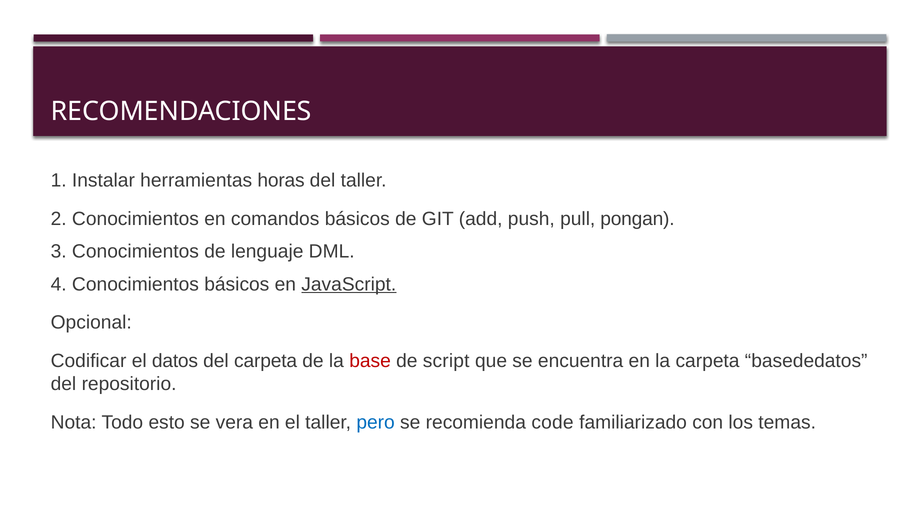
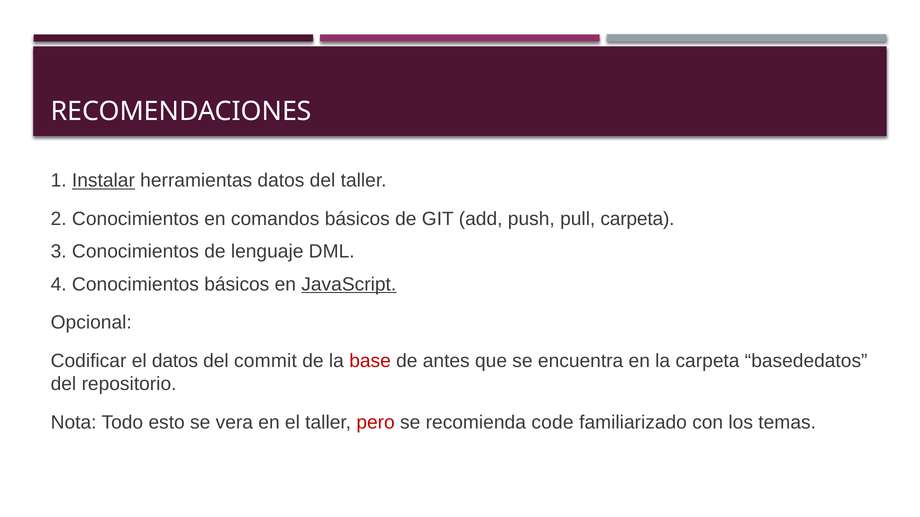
Instalar underline: none -> present (103, 181)
herramientas horas: horas -> datos (281, 181)
pull pongan: pongan -> carpeta (637, 219)
del carpeta: carpeta -> commit (265, 361)
script: script -> antes (446, 361)
pero colour: blue -> red (376, 423)
